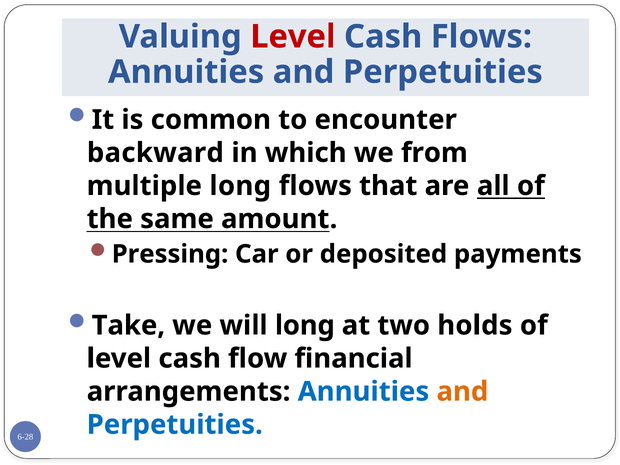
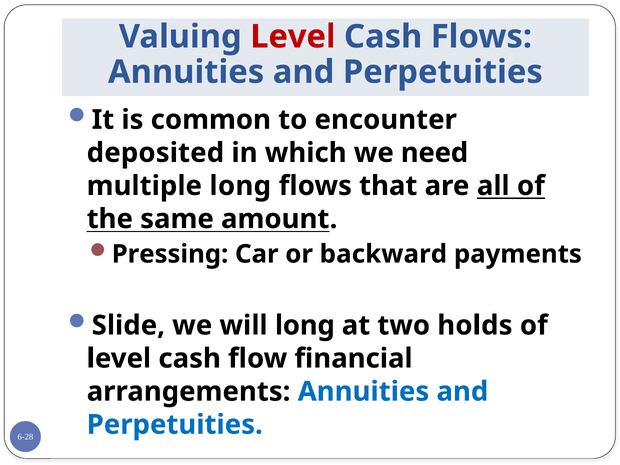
backward: backward -> deposited (155, 153)
from: from -> need (434, 153)
deposited: deposited -> backward (383, 254)
Take: Take -> Slide (128, 325)
and colour: orange -> blue (462, 392)
